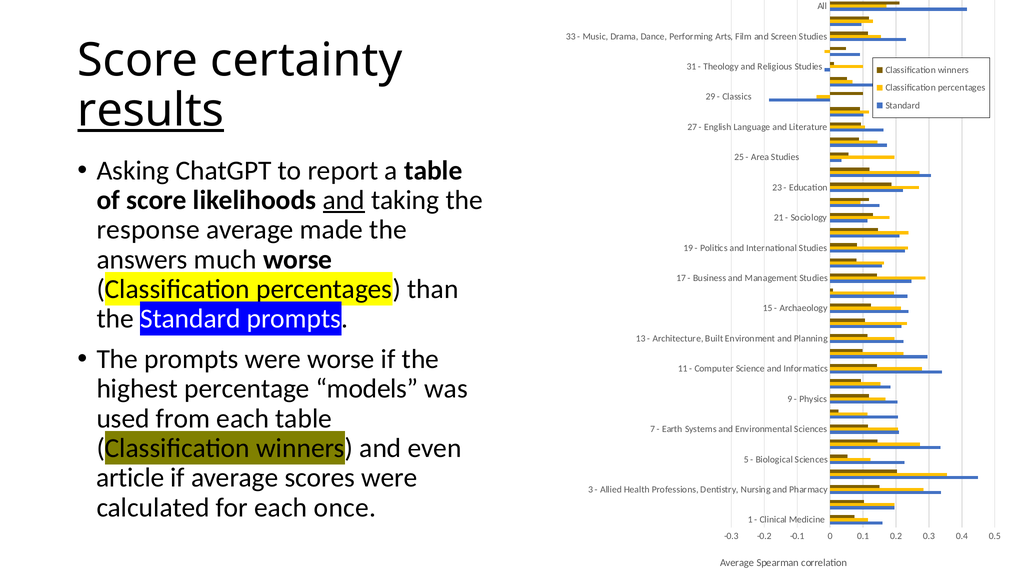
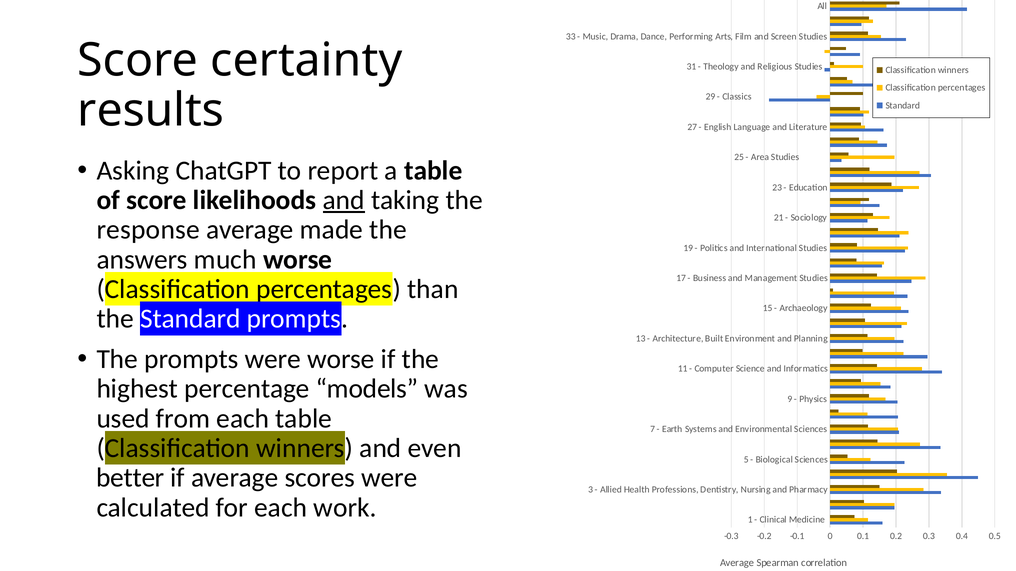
results underline: present -> none (151, 110)
article: article -> better (130, 478)
once: once -> work (345, 508)
